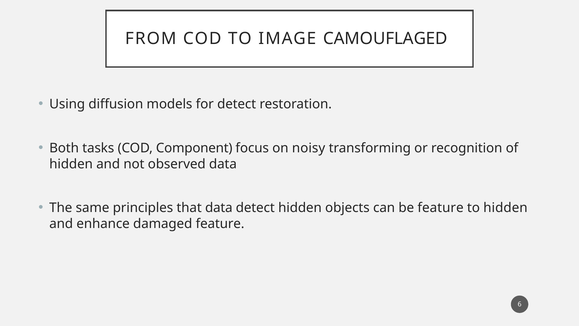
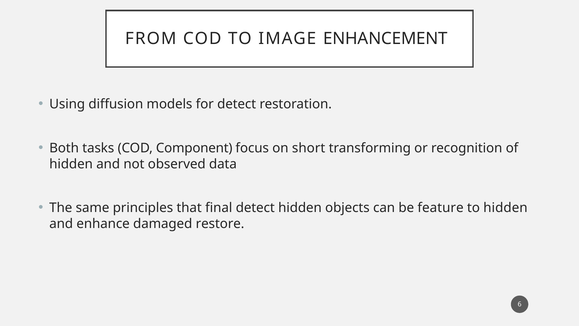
CAMOUFLAGED: CAMOUFLAGED -> ENHANCEMENT (385, 39)
noisy: noisy -> short (309, 148)
that data: data -> final (219, 208)
damaged feature: feature -> restore (220, 224)
